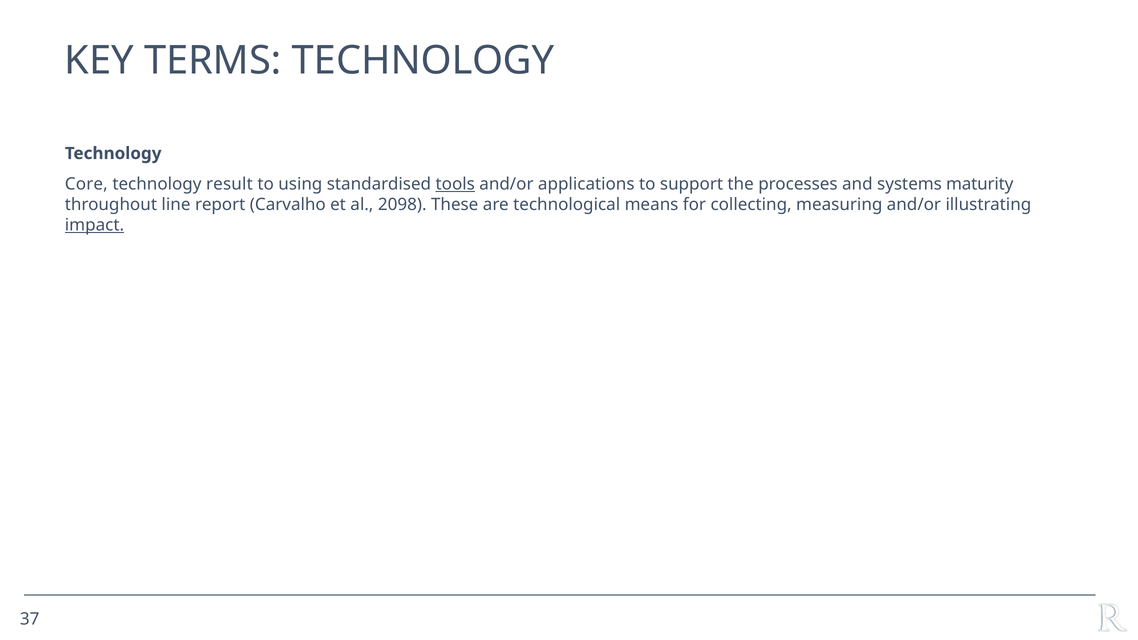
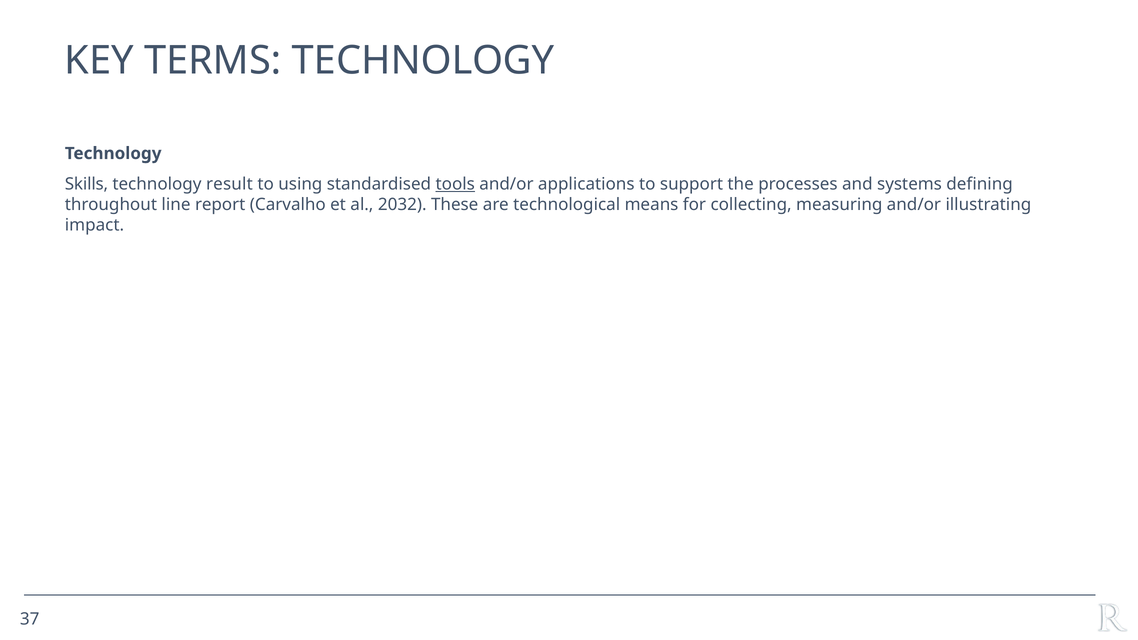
Core: Core -> Skills (86, 184)
maturity: maturity -> defining (980, 184)
2098: 2098 -> 2032 (402, 205)
impact underline: present -> none (94, 225)
